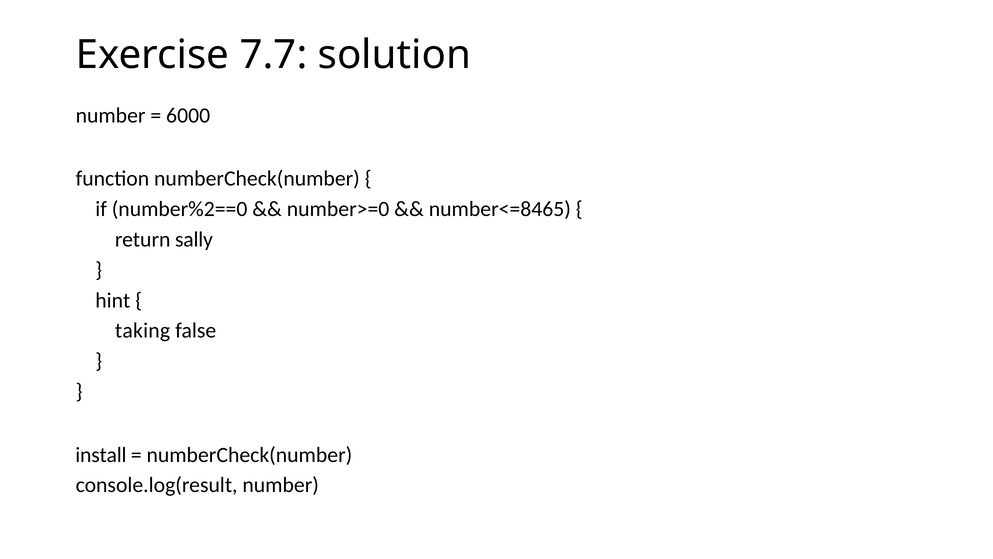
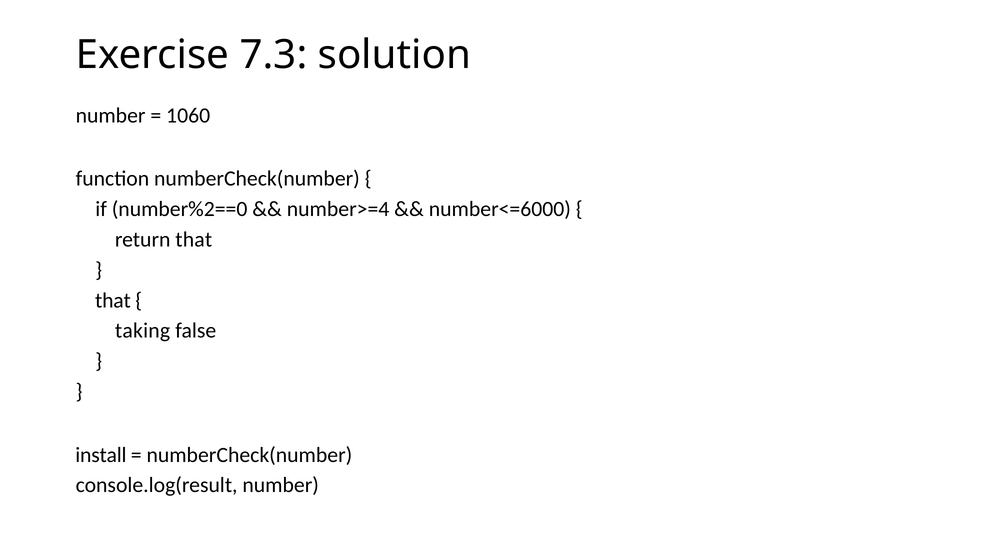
7.7: 7.7 -> 7.3 (273, 55)
6000: 6000 -> 1060 (188, 115)
number>=0: number>=0 -> number>=4 (338, 209)
number<=8465: number<=8465 -> number<=6000 (500, 209)
return sally: sally -> that (194, 239)
hint: hint -> that (113, 300)
